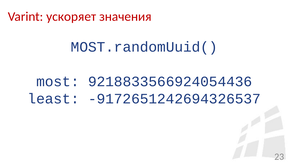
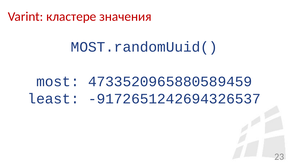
ускоряет: ускоряет -> кластере (71, 17)
9218833566924054436: 9218833566924054436 -> 4733520965880589459 (170, 81)
